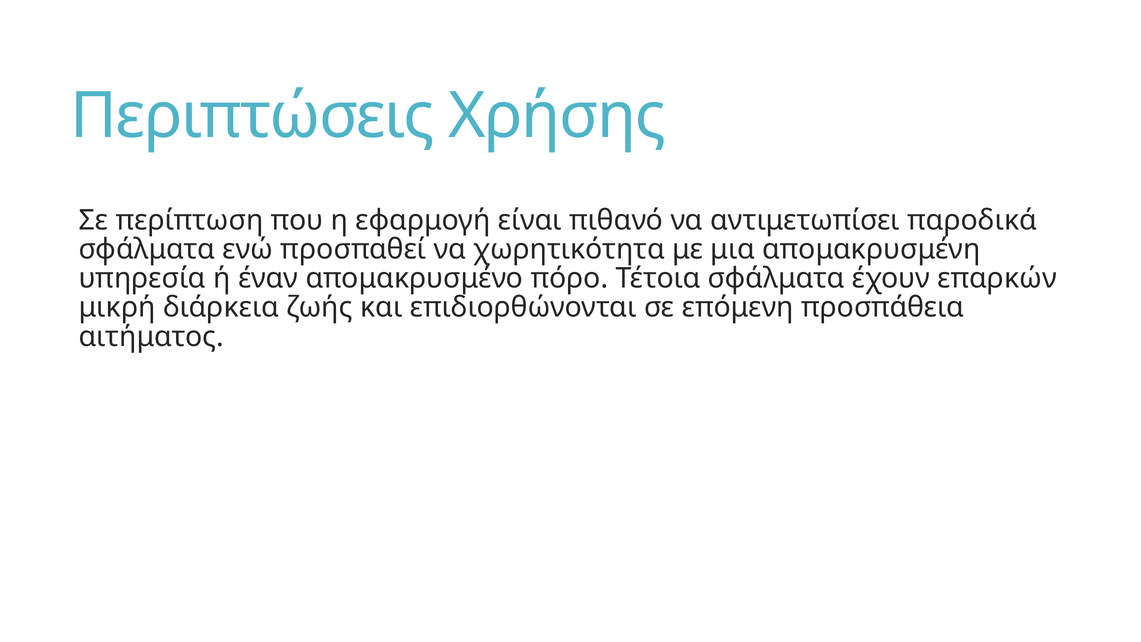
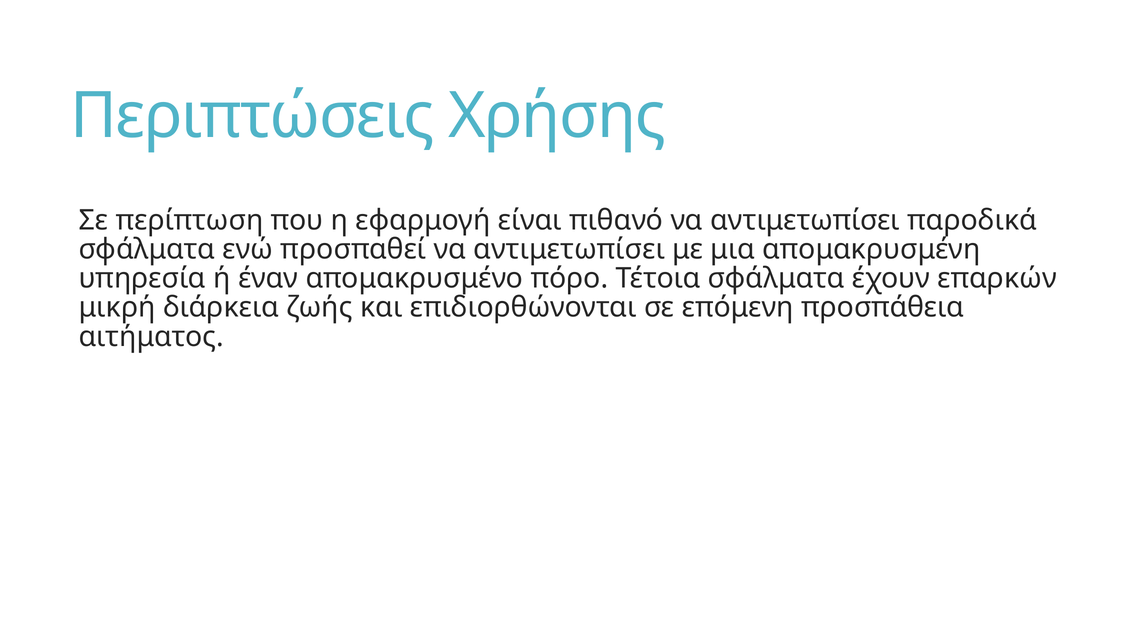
προσπαθεί να χωρητικότητα: χωρητικότητα -> αντιμετωπίσει (569, 249)
